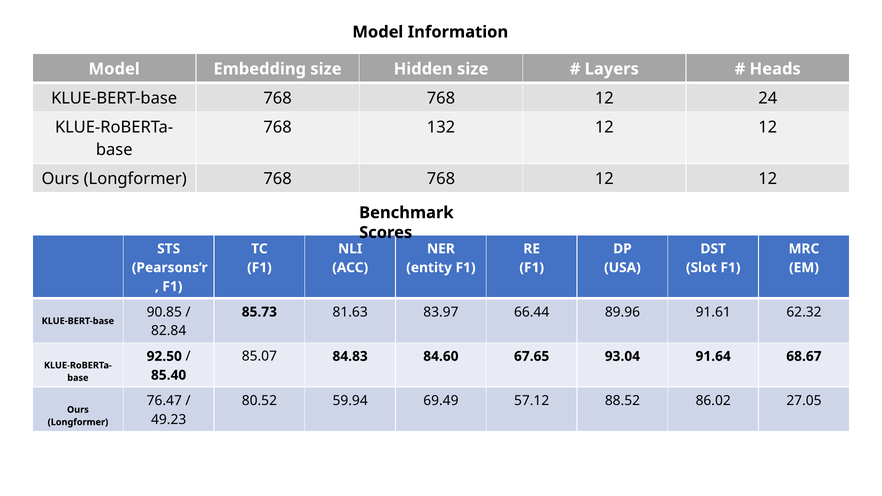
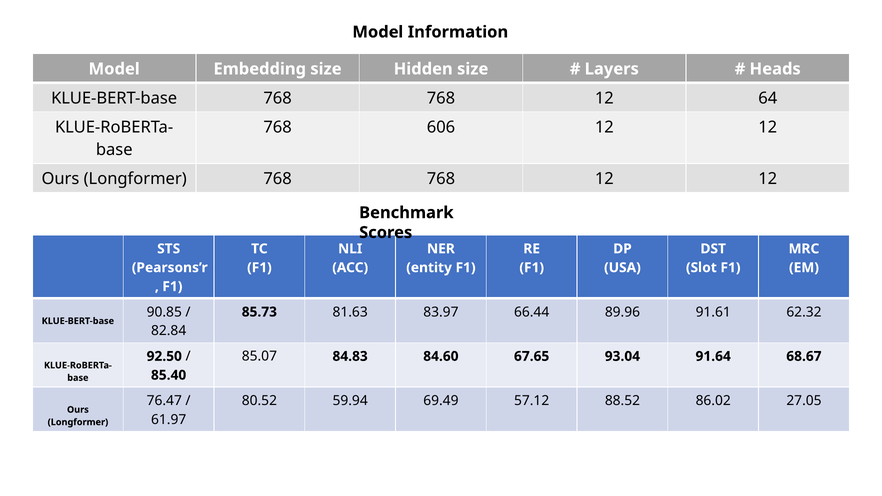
24: 24 -> 64 (768, 98)
132: 132 -> 606 (441, 127)
49.23: 49.23 -> 61.97 (169, 420)
